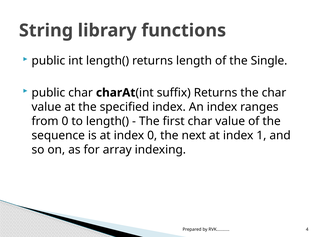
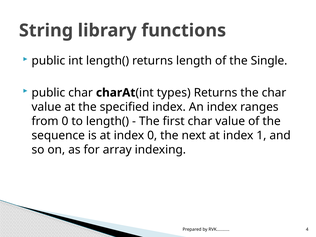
suffix: suffix -> types (174, 93)
